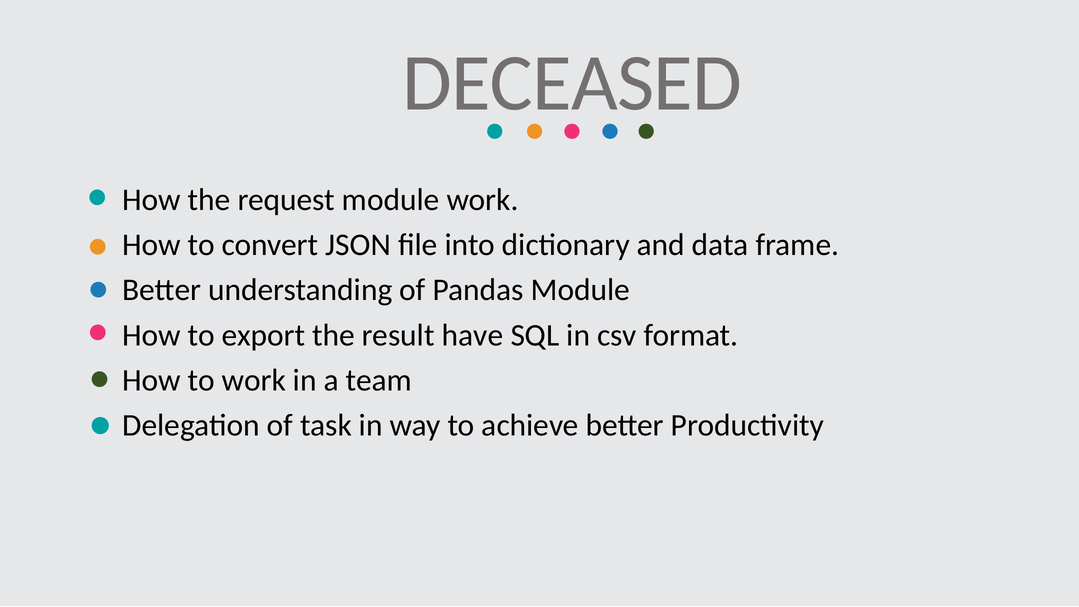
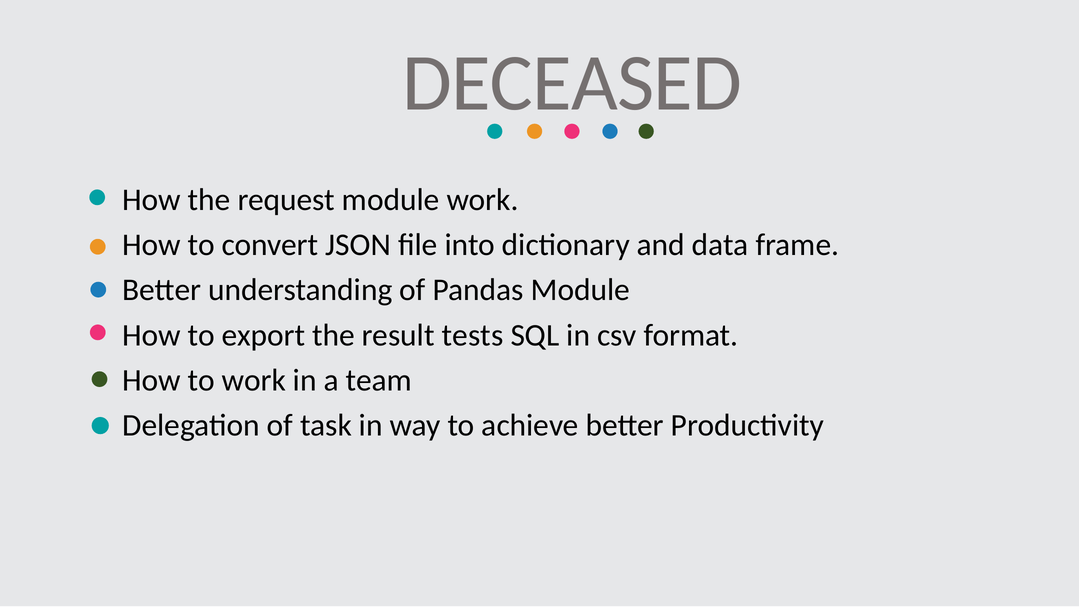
have: have -> tests (473, 335)
